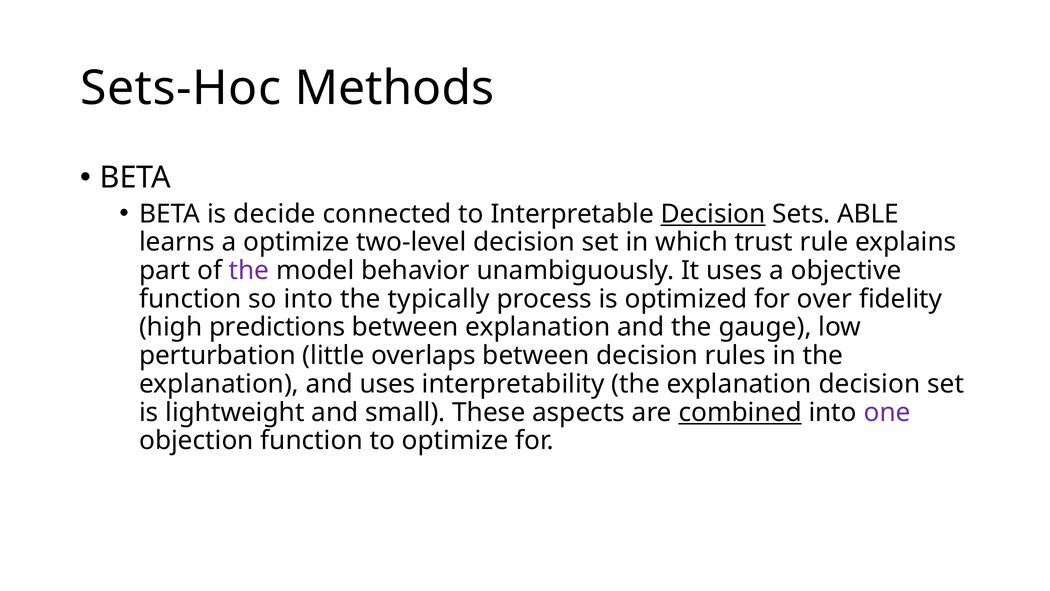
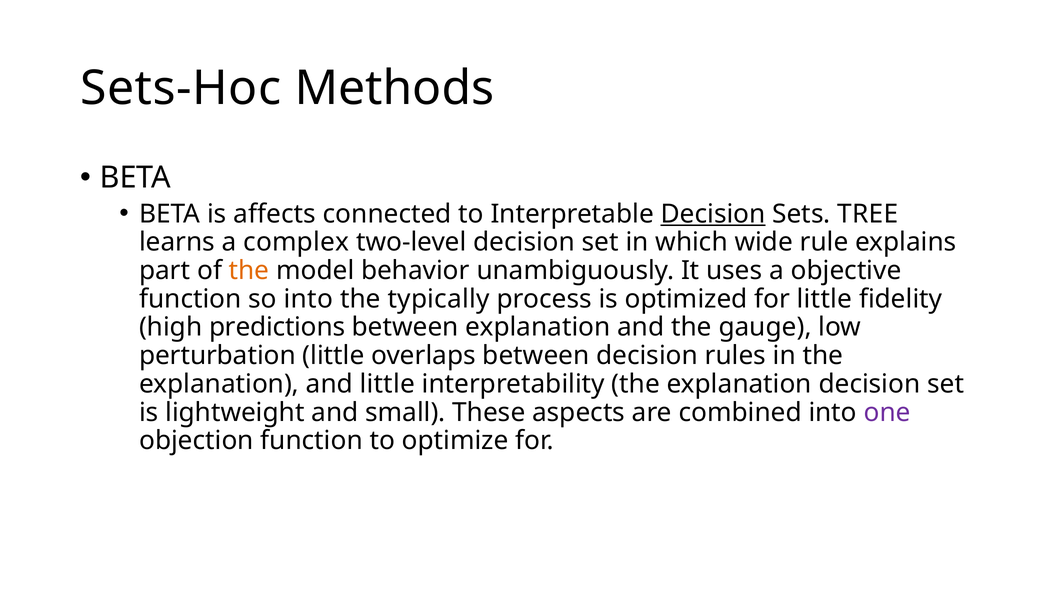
decide: decide -> affects (275, 214)
ABLE: ABLE -> TREE (868, 214)
a optimize: optimize -> complex (296, 242)
trust: trust -> wide (764, 242)
the colour: purple -> orange (249, 270)
for over: over -> little (825, 299)
and uses: uses -> little (387, 384)
combined underline: present -> none (740, 412)
